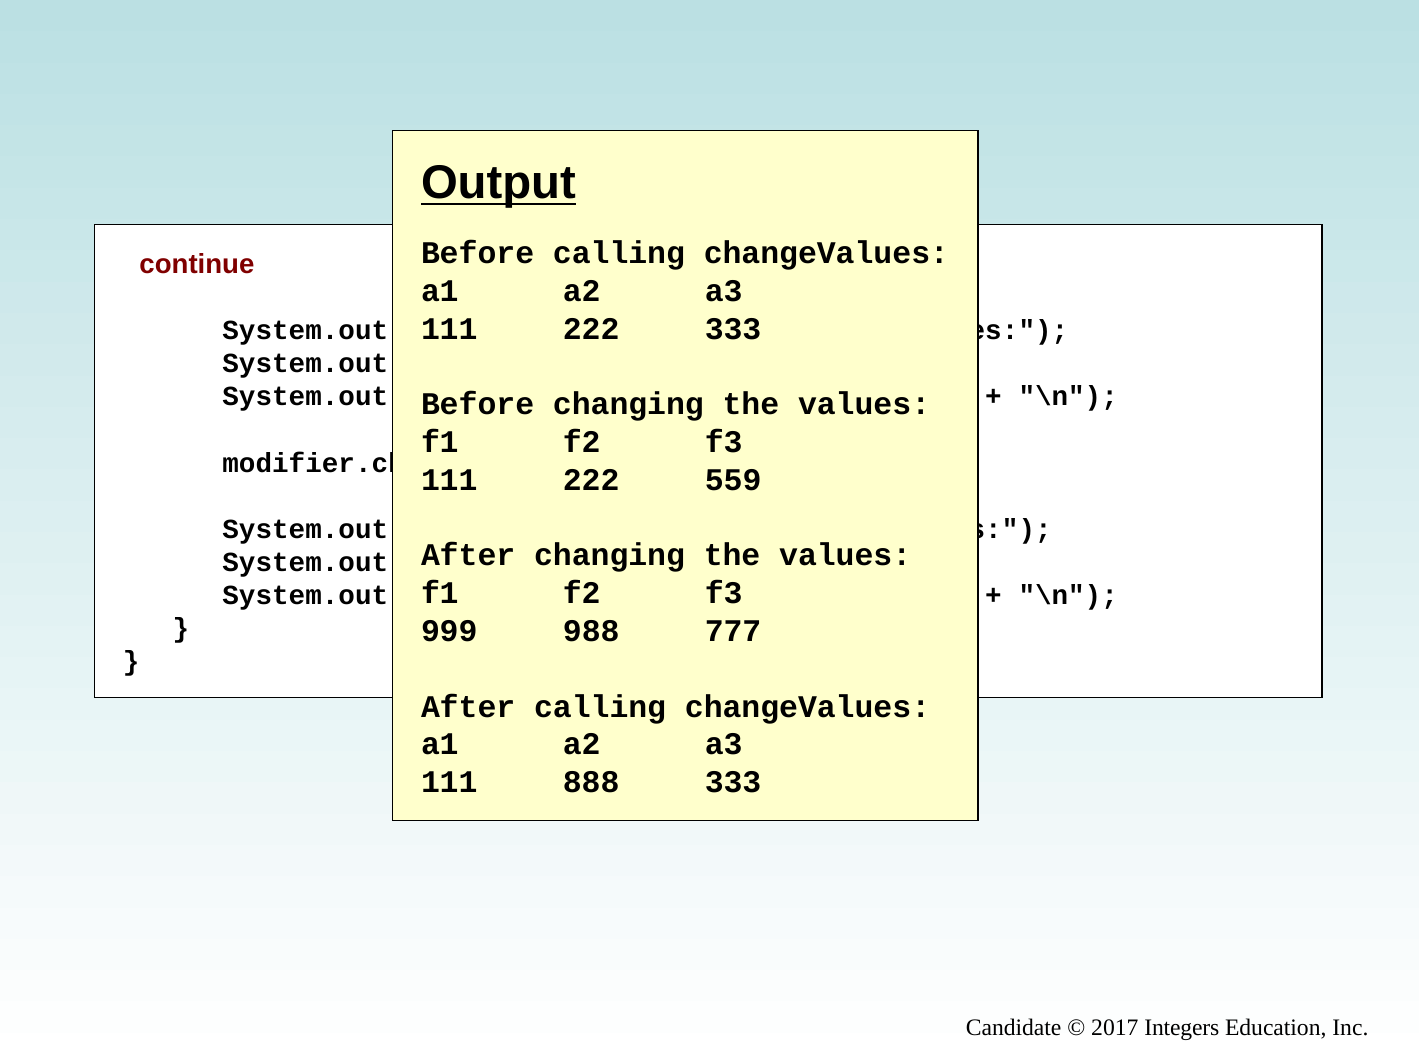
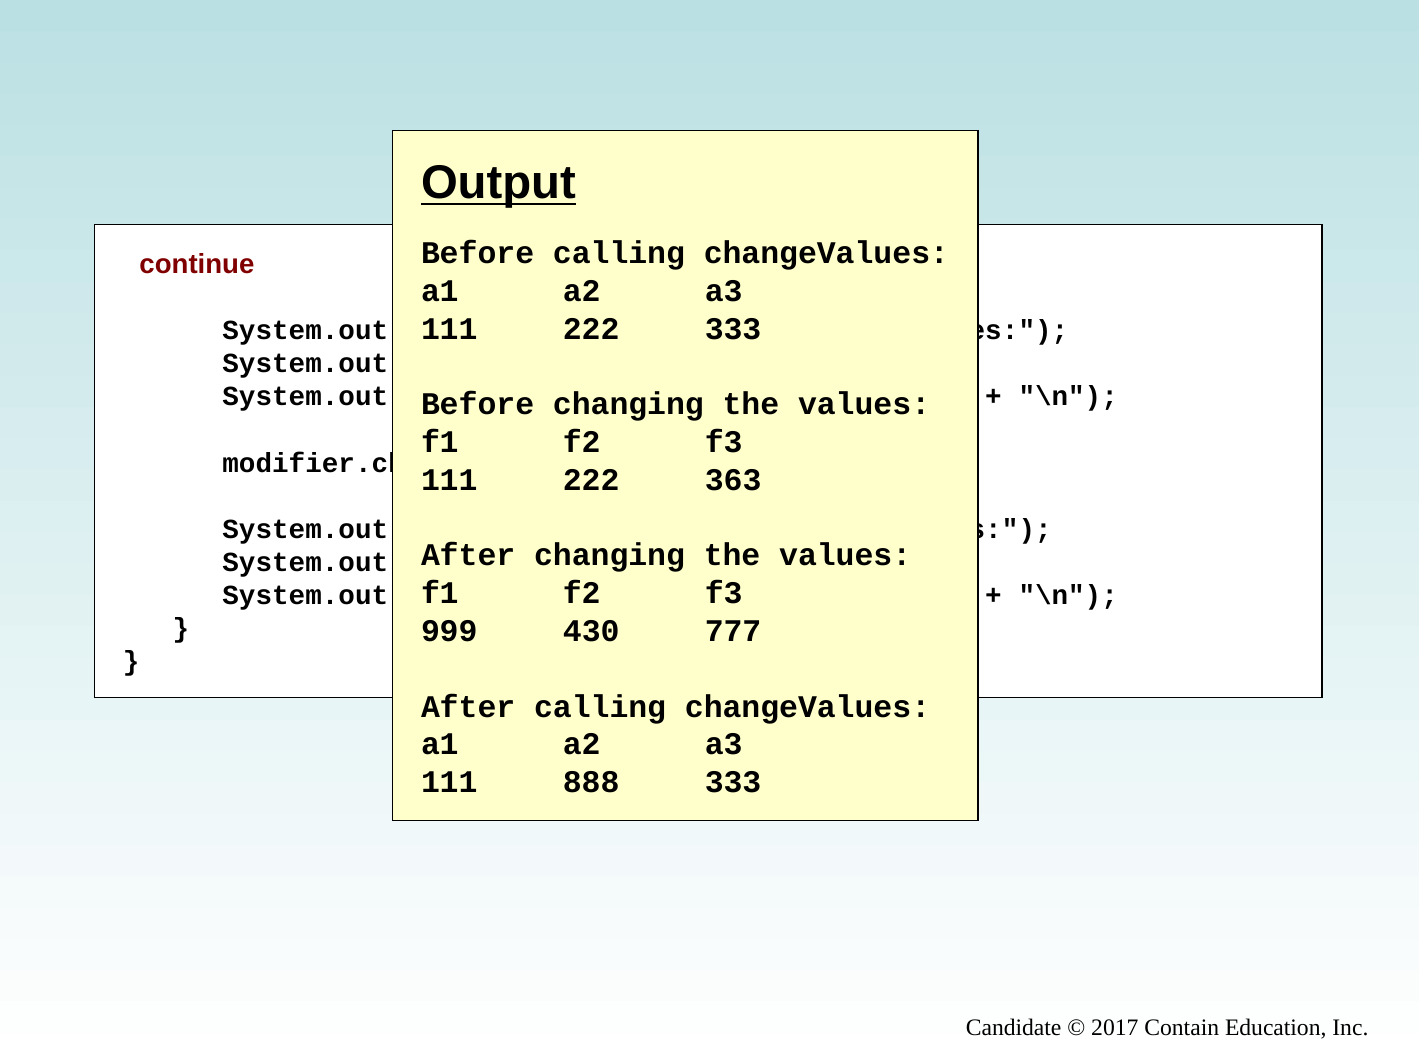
559: 559 -> 363 (733, 480)
988: 988 -> 430 (591, 631)
Integers: Integers -> Contain (1182, 1028)
